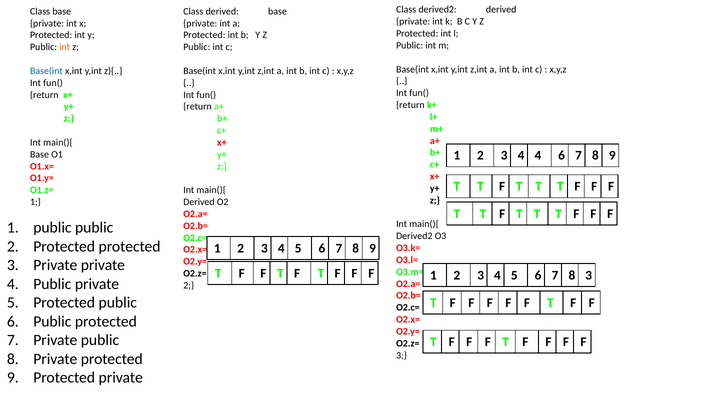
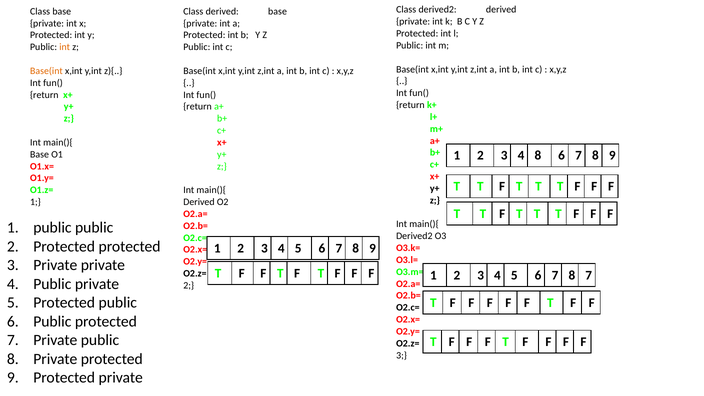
Base(int colour: blue -> orange (46, 71)
4 4: 4 -> 8 (538, 156)
8 3: 3 -> 7 (589, 275)
